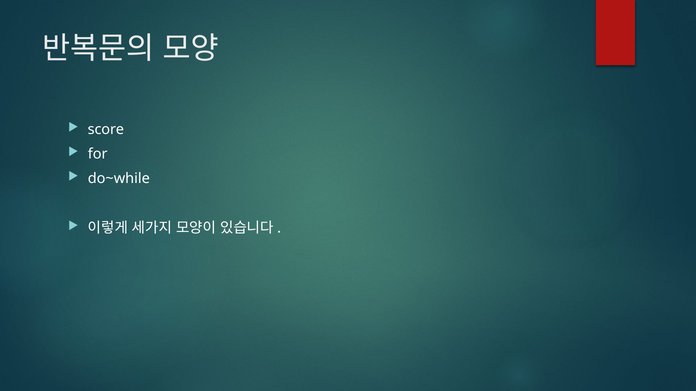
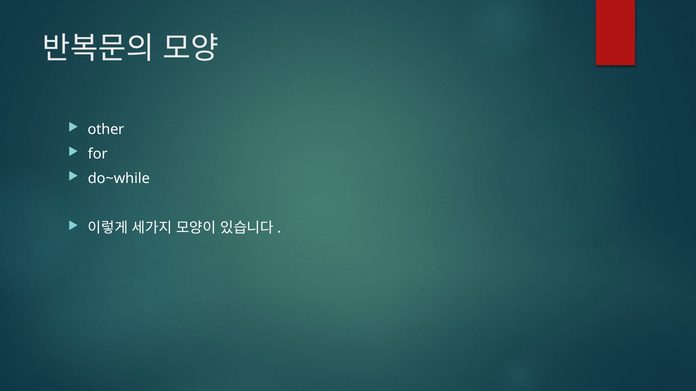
score: score -> other (106, 130)
